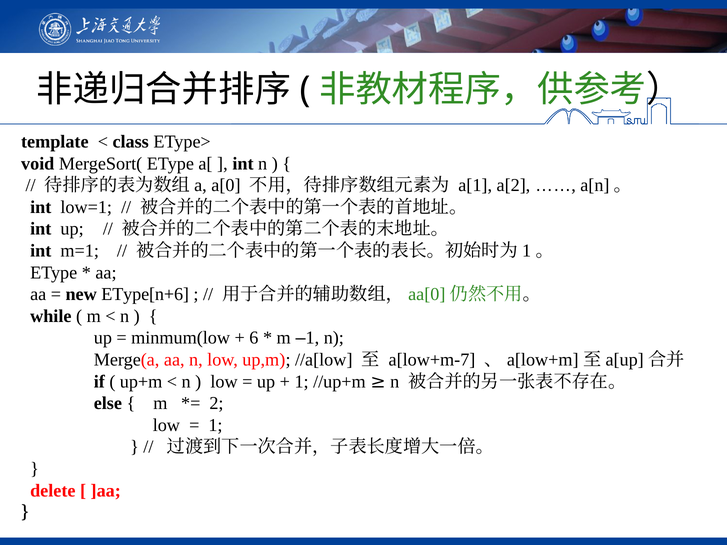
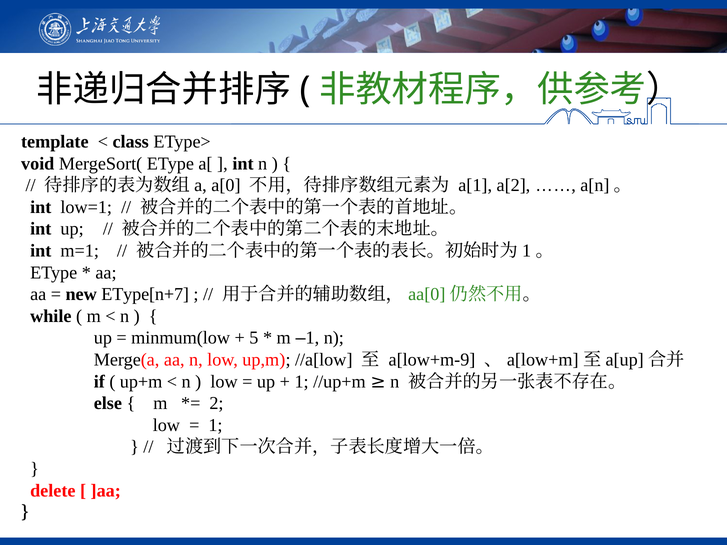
EType[n+6: EType[n+6 -> EType[n+7 (145, 294)
6: 6 -> 5 (254, 338)
a[low+m-7: a[low+m-7 -> a[low+m-9 (432, 360)
